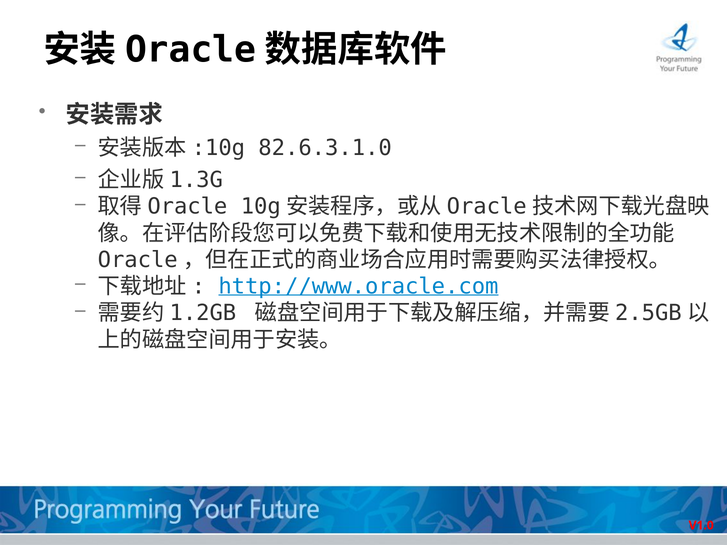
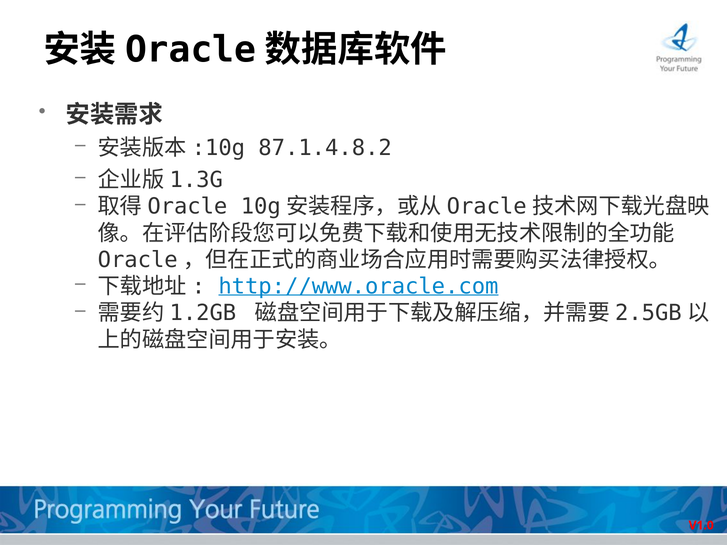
82.6.3.1.0: 82.6.3.1.0 -> 87.1.4.8.2 (325, 148)
